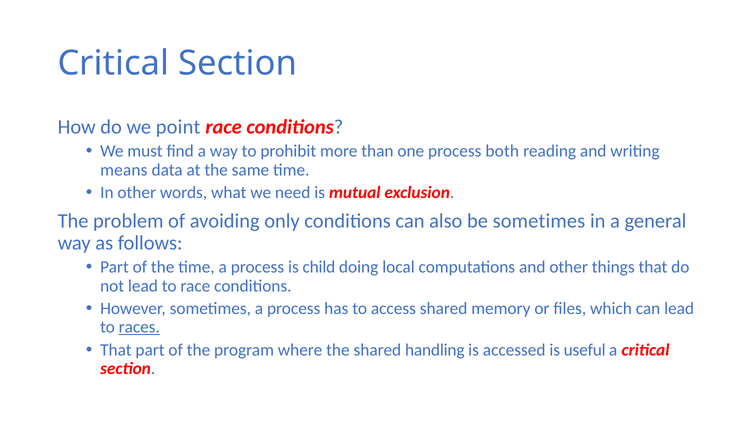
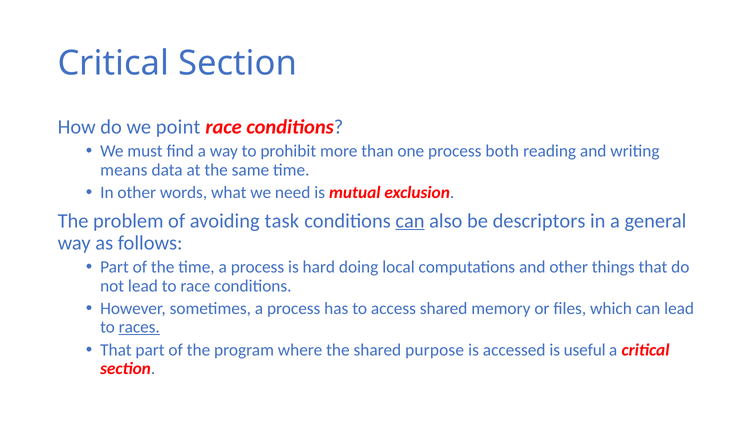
only: only -> task (282, 221)
can underline: none -> present (410, 221)
be sometimes: sometimes -> descriptors (539, 221)
child: child -> hard (319, 267)
handling: handling -> purpose (435, 350)
